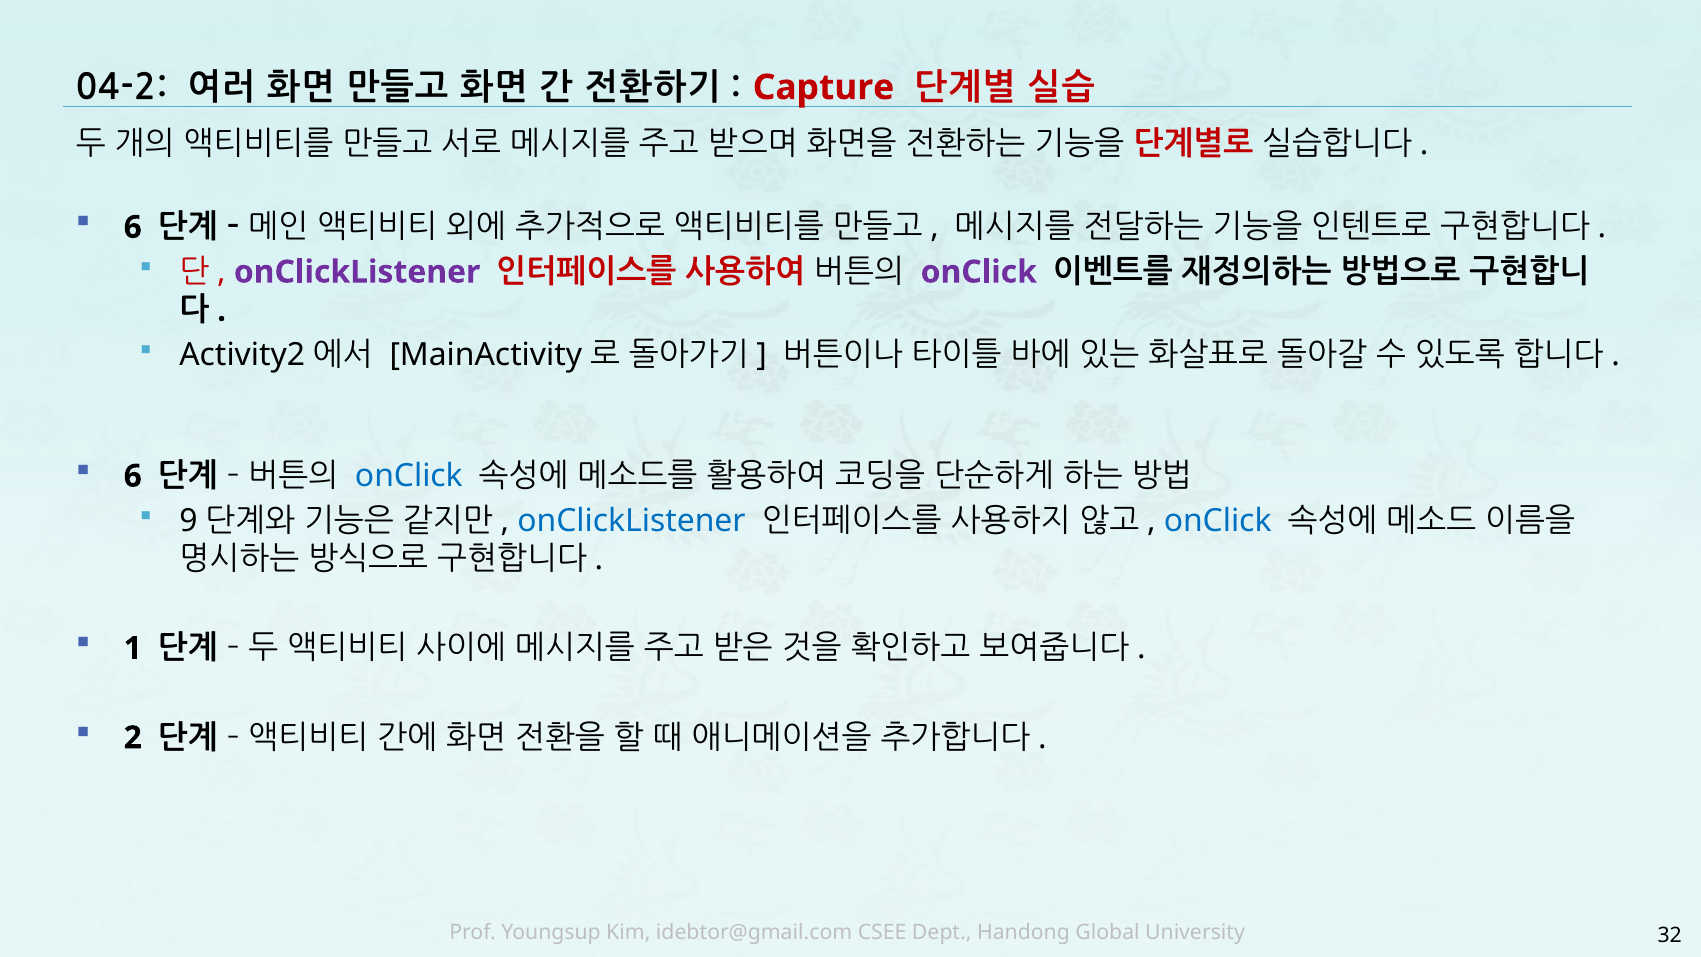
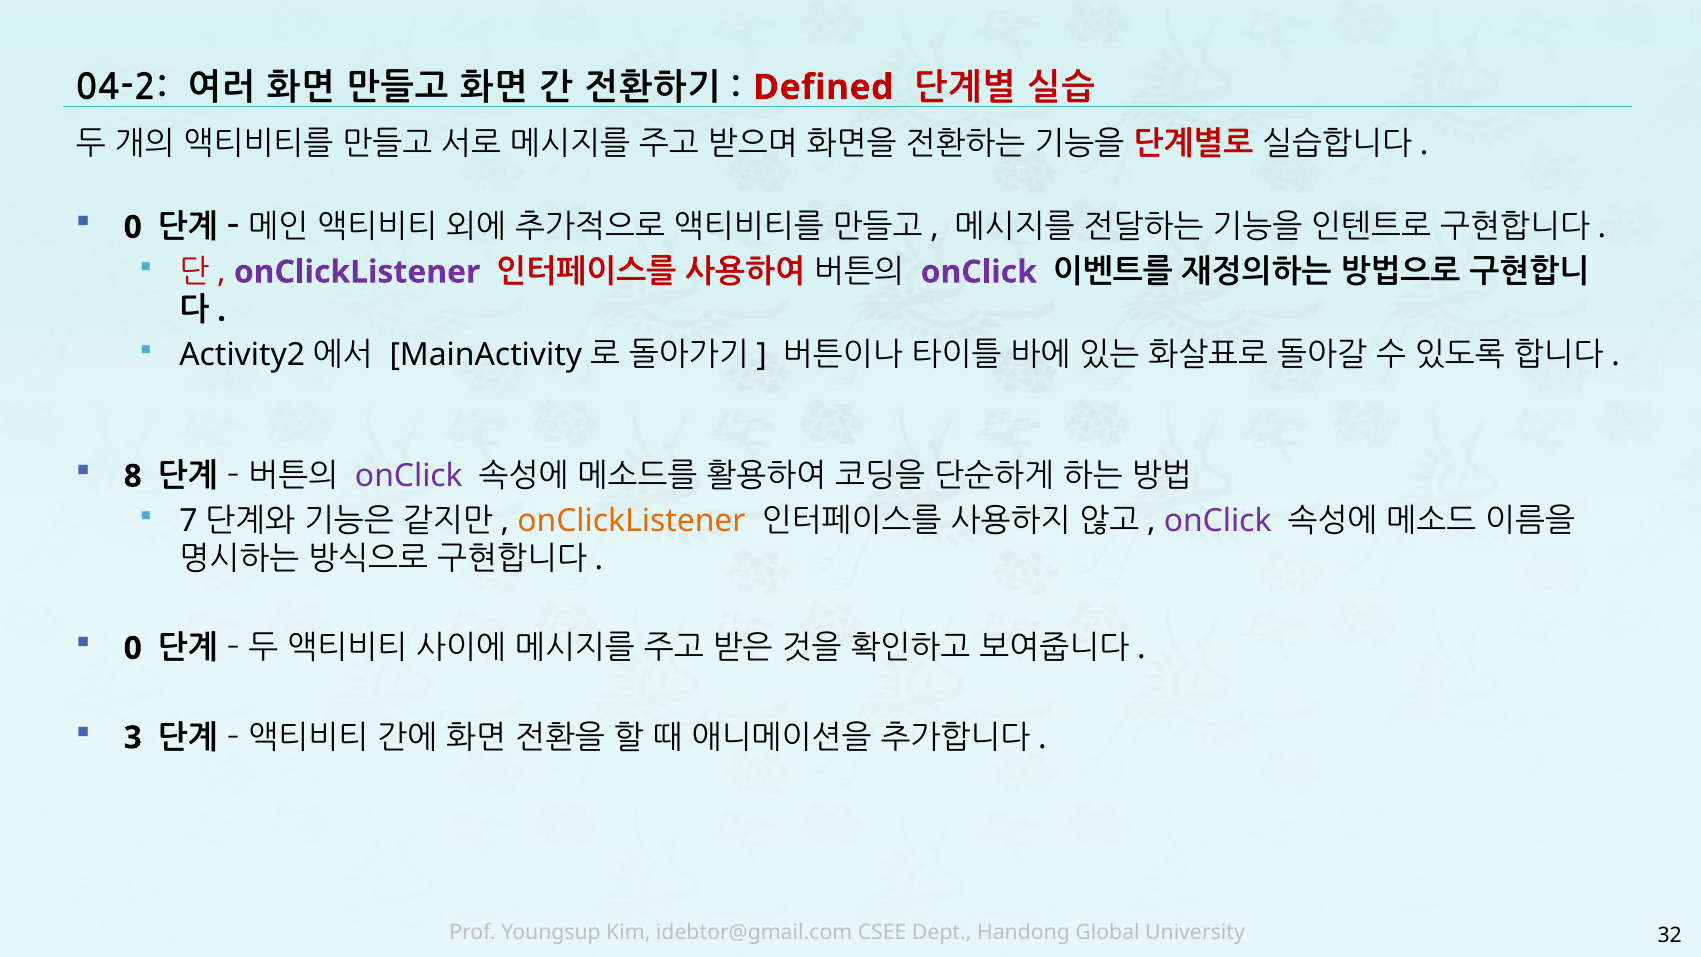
Capture: Capture -> Defined (823, 87)
6: 6 -> 0 (133, 227)
6: 6 -> 8 (133, 476)
onClick colour: blue -> purple (409, 476)
9: 9 -> 7 (189, 521)
onClickListener colour: blue -> orange (631, 521)
onClick colour: blue -> purple (1218, 521)
1: 1 -> 0 (133, 648)
2: 2 -> 3 (133, 738)
